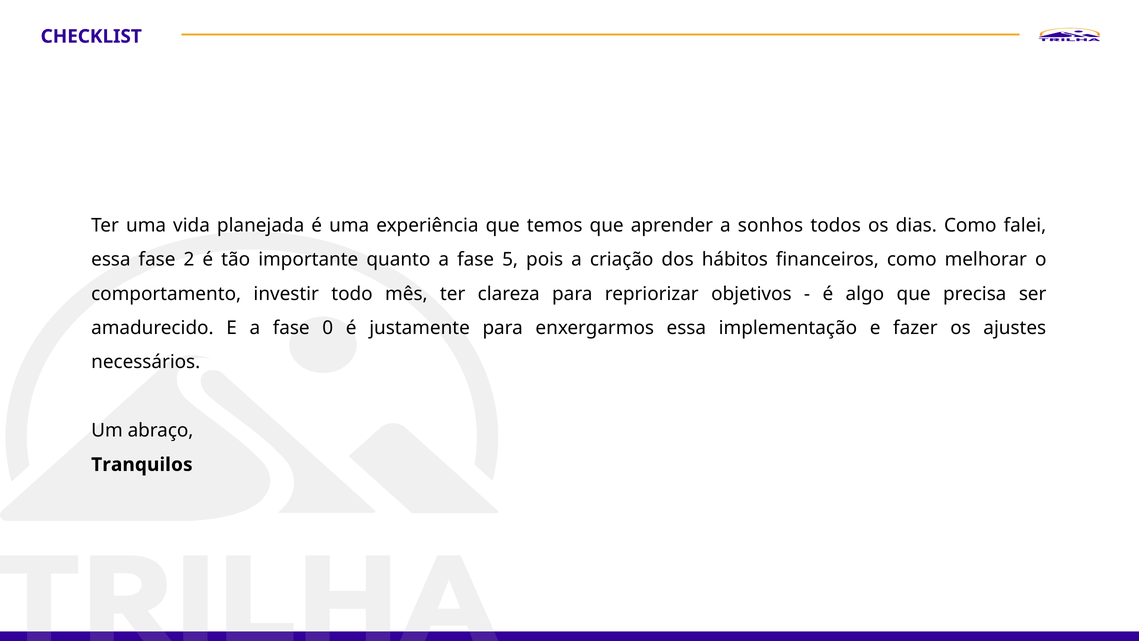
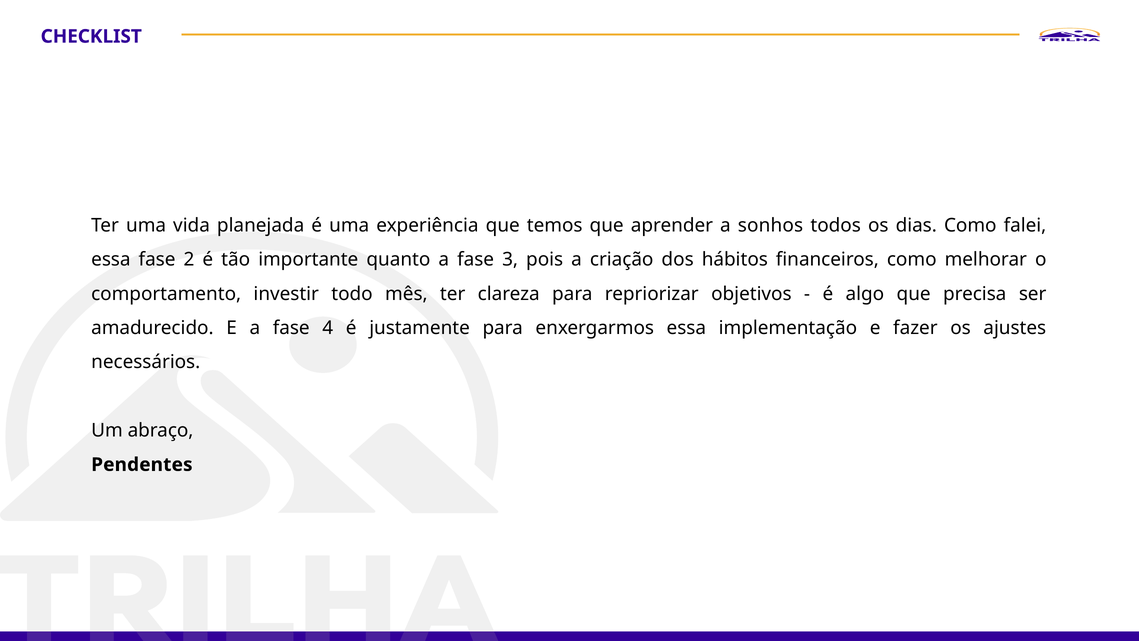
5: 5 -> 3 (510, 260)
0: 0 -> 4 (328, 328)
Tranquilos: Tranquilos -> Pendentes (142, 464)
